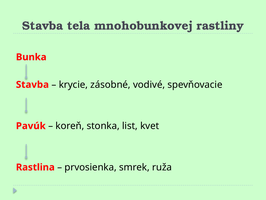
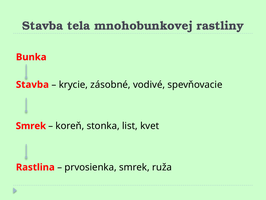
Pavúk: Pavúk -> Smrek (31, 126)
